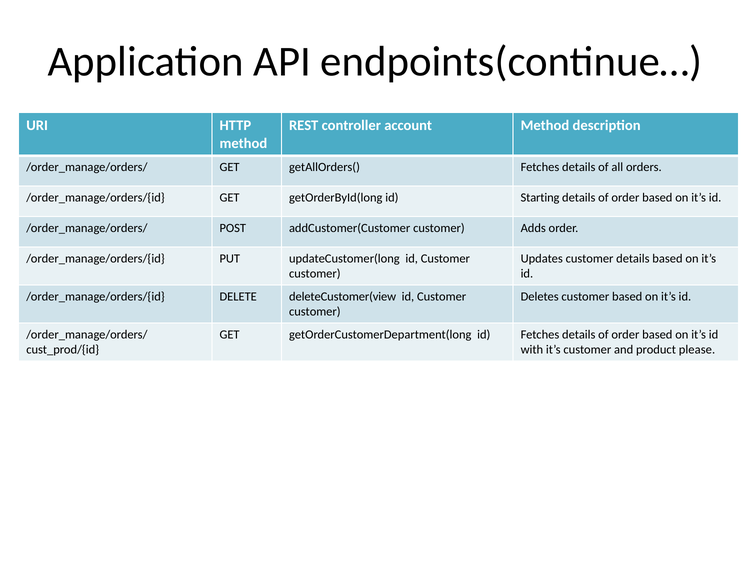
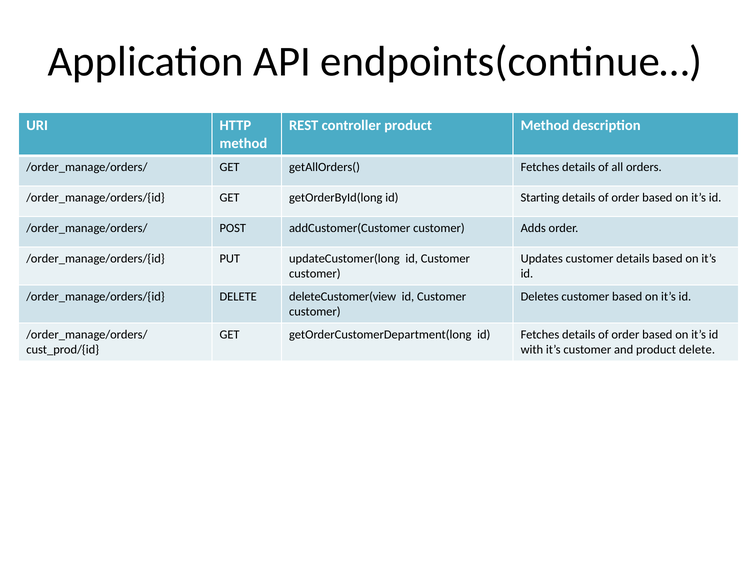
controller account: account -> product (408, 125)
product please: please -> delete (697, 350)
